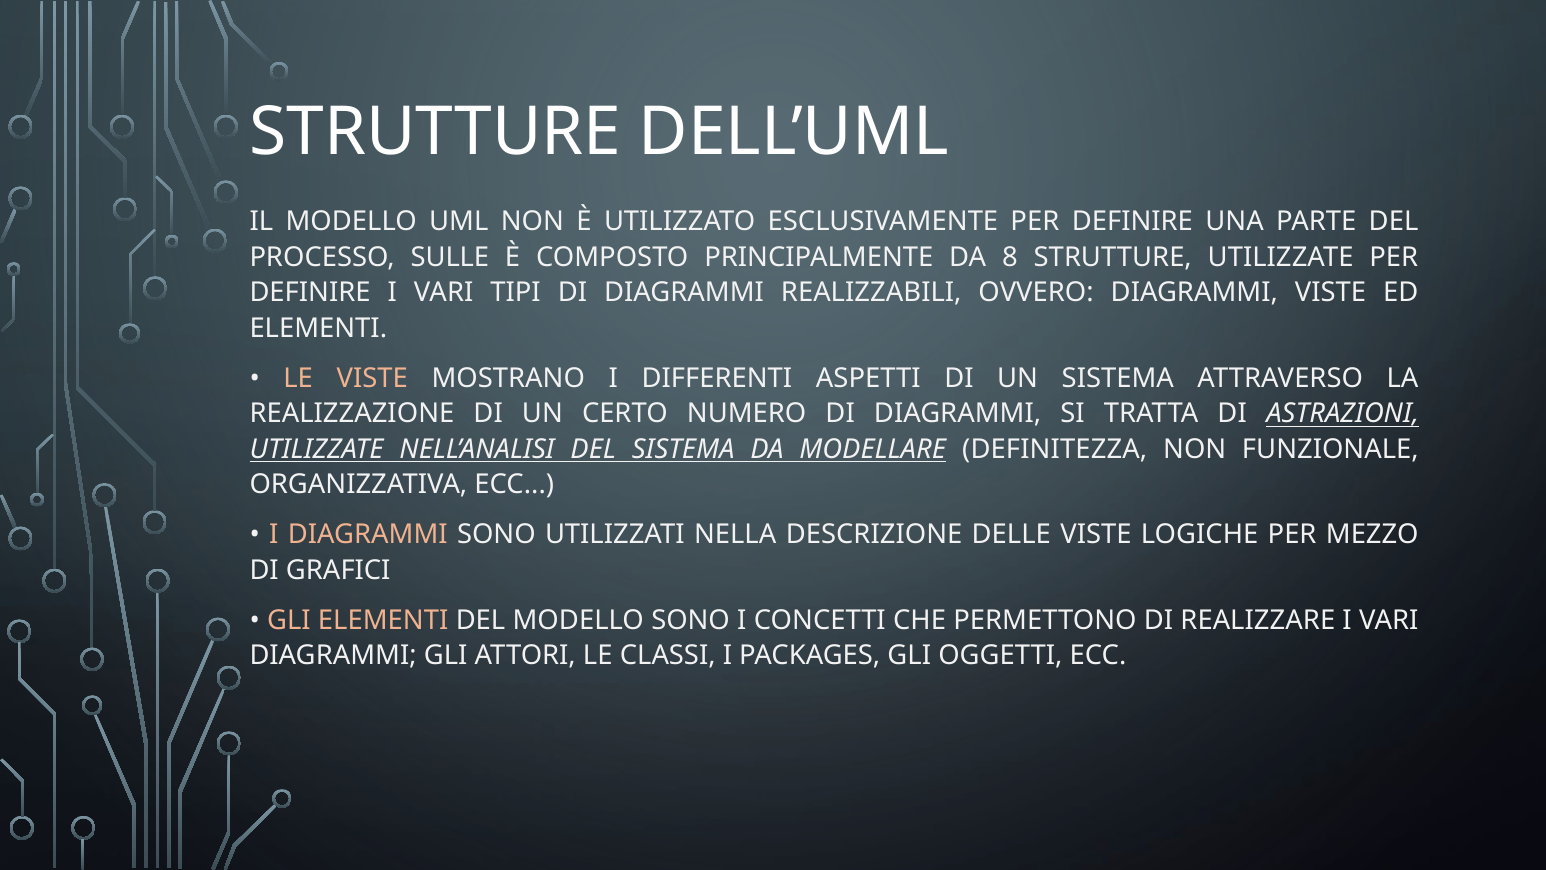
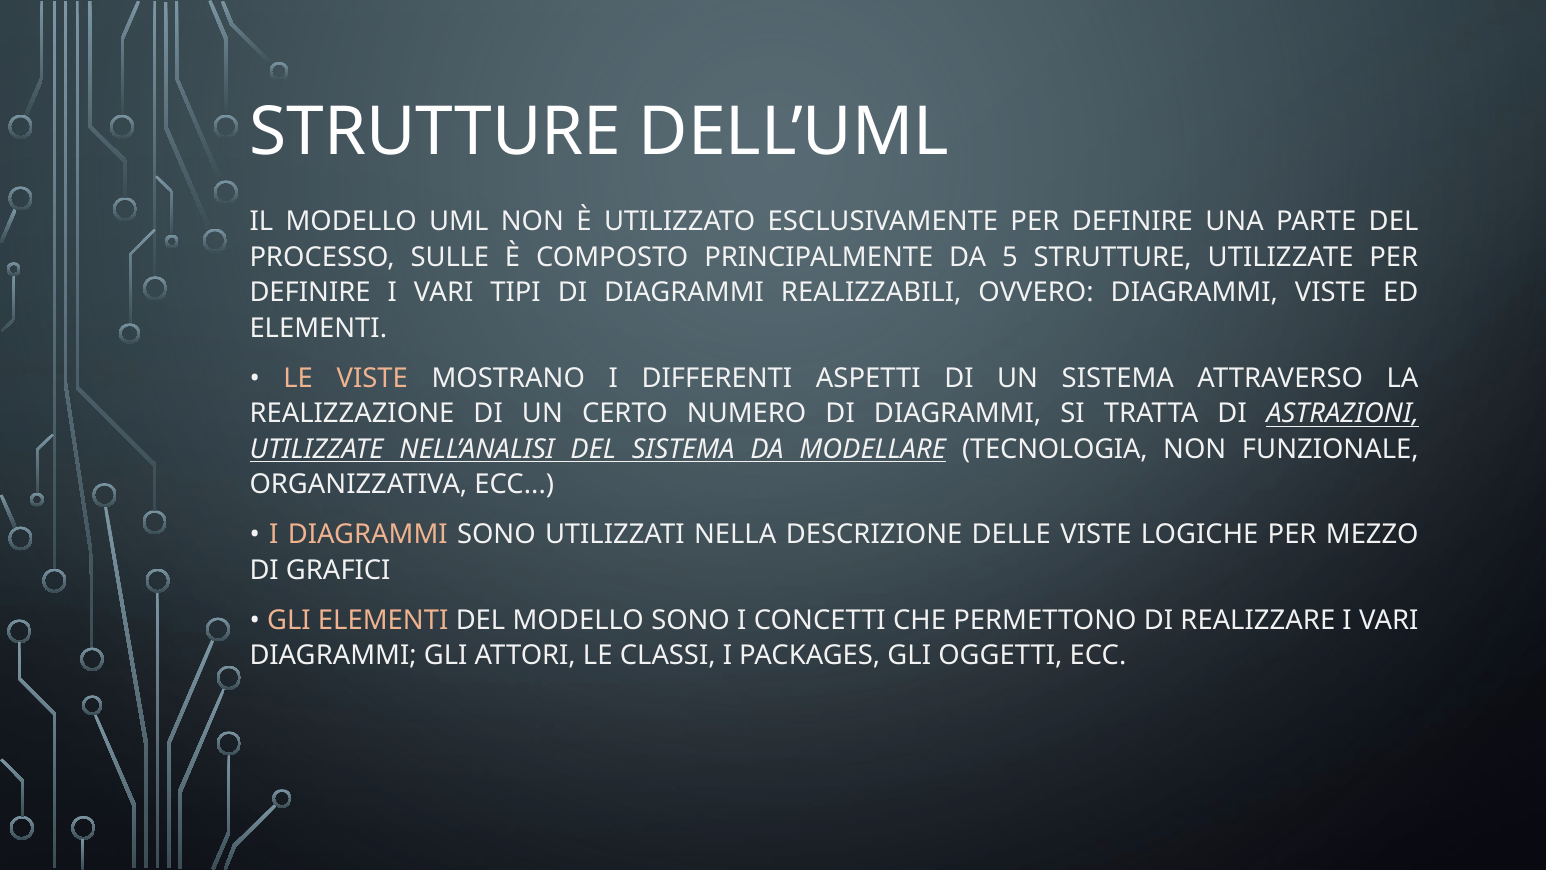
8: 8 -> 5 (1010, 257)
DEFINITEZZA: DEFINITEZZA -> TECNOLOGIA (1055, 449)
